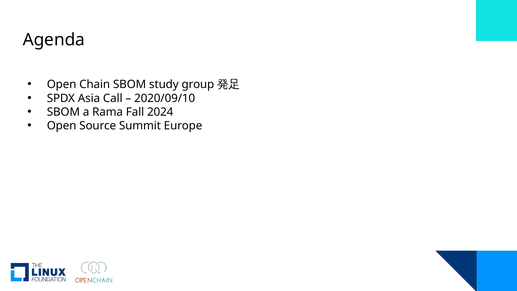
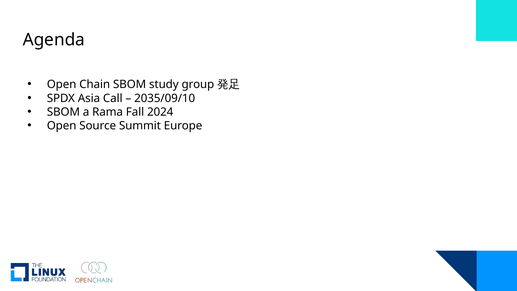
2020/09/10: 2020/09/10 -> 2035/09/10 (165, 98)
